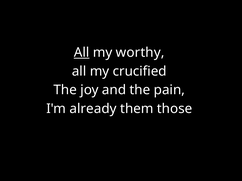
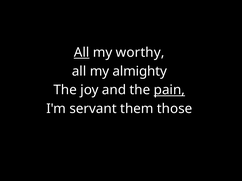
crucified: crucified -> almighty (140, 71)
pain underline: none -> present (169, 90)
already: already -> servant (93, 109)
